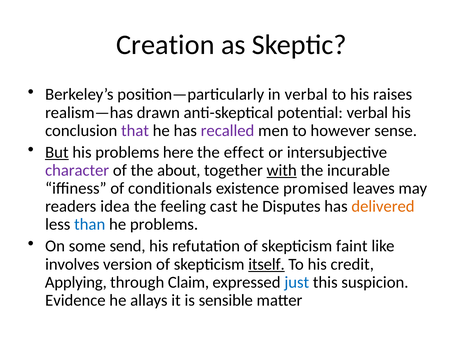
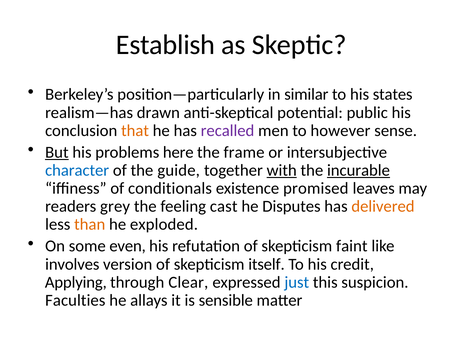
Creation: Creation -> Establish (166, 45)
in verbal: verbal -> similar (306, 95)
raises: raises -> states (393, 95)
potential verbal: verbal -> public (367, 113)
that colour: purple -> orange (135, 131)
effect: effect -> frame (244, 152)
character colour: purple -> blue (77, 170)
about: about -> guide (179, 170)
incurable underline: none -> present (358, 170)
idea: idea -> grey (115, 207)
than colour: blue -> orange (90, 225)
he problems: problems -> exploded (164, 225)
send: send -> even (128, 246)
itself underline: present -> none (266, 264)
Claim: Claim -> Clear (188, 282)
Evidence: Evidence -> Faculties (75, 300)
